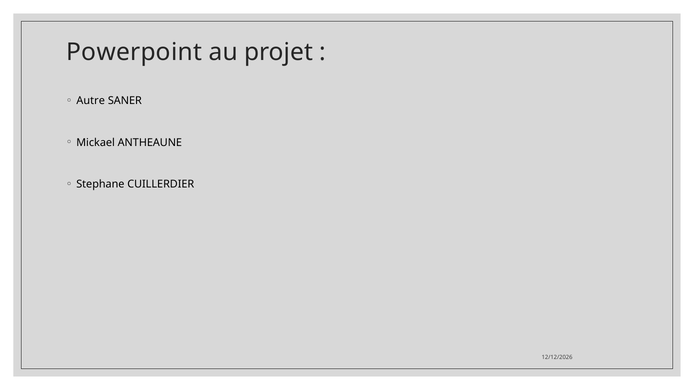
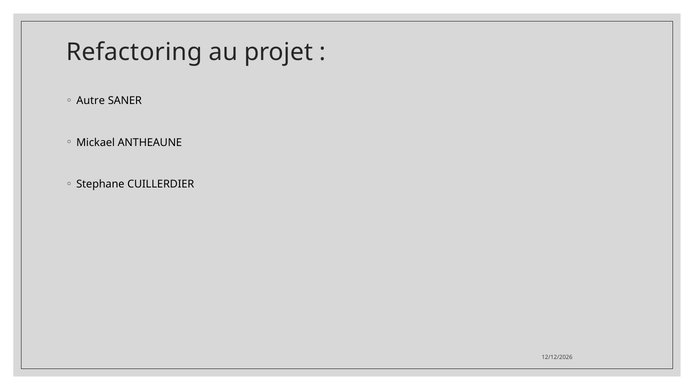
Powerpoint: Powerpoint -> Refactoring (134, 52)
